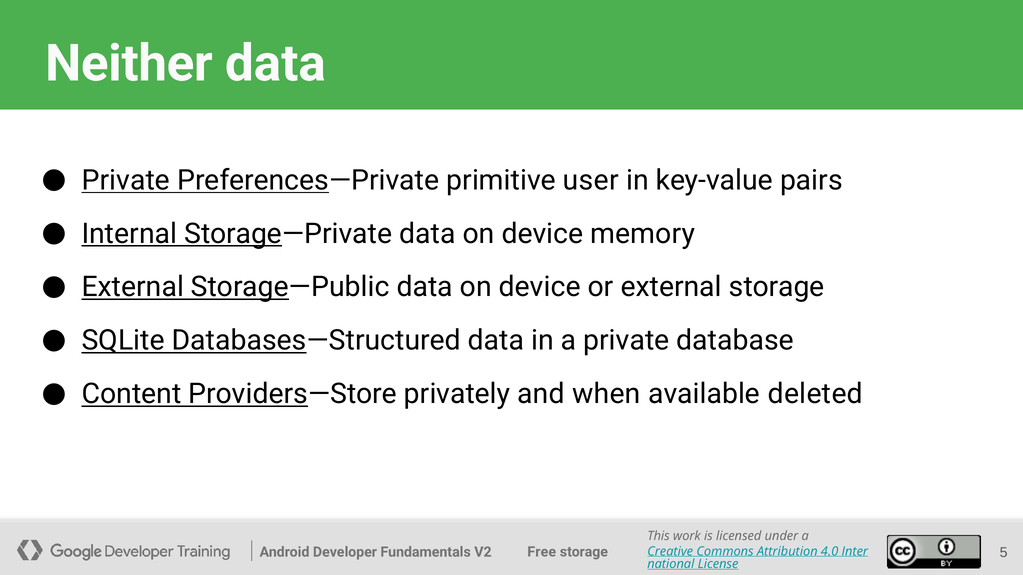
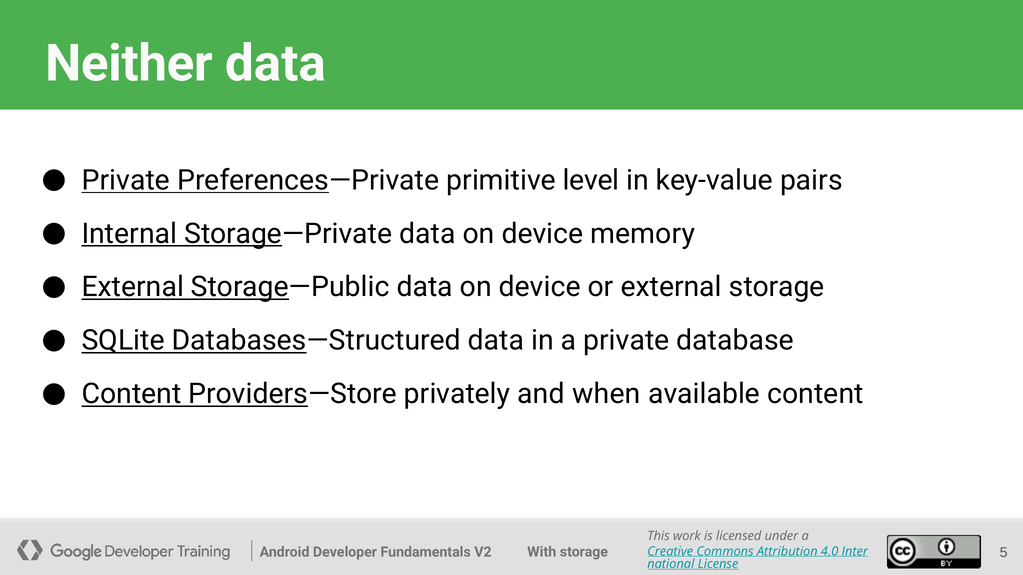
user: user -> level (591, 180)
available deleted: deleted -> content (815, 394)
Free: Free -> With (542, 552)
